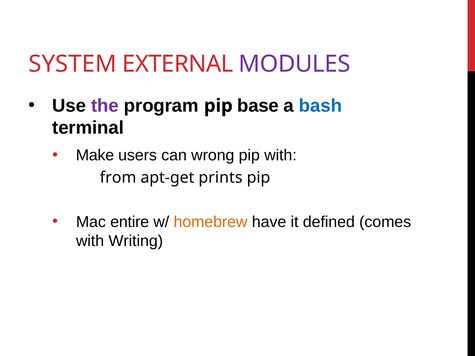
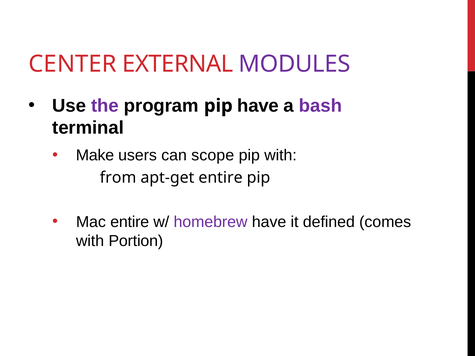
SYSTEM: SYSTEM -> CENTER (73, 64)
pip base: base -> have (258, 106)
bash colour: blue -> purple (320, 106)
wrong: wrong -> scope (213, 156)
apt-get prints: prints -> entire (221, 178)
homebrew colour: orange -> purple (211, 222)
Writing: Writing -> Portion (136, 241)
